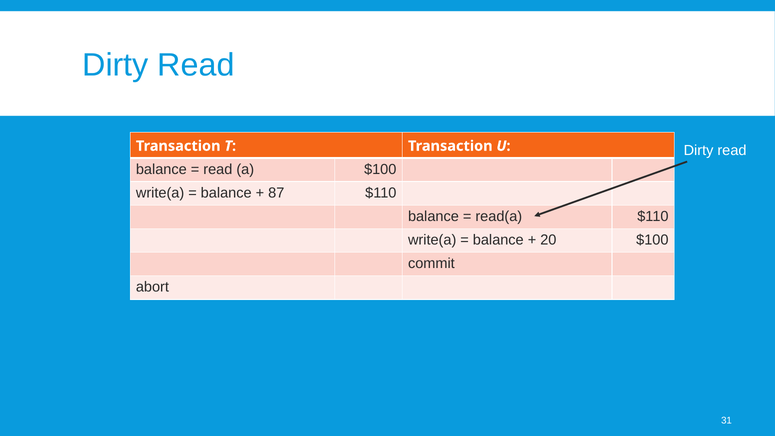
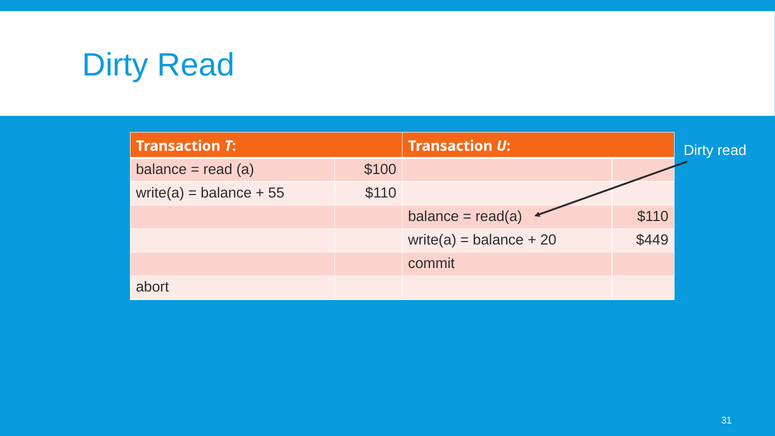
87: 87 -> 55 (276, 193)
20 $100: $100 -> $449 (652, 240)
